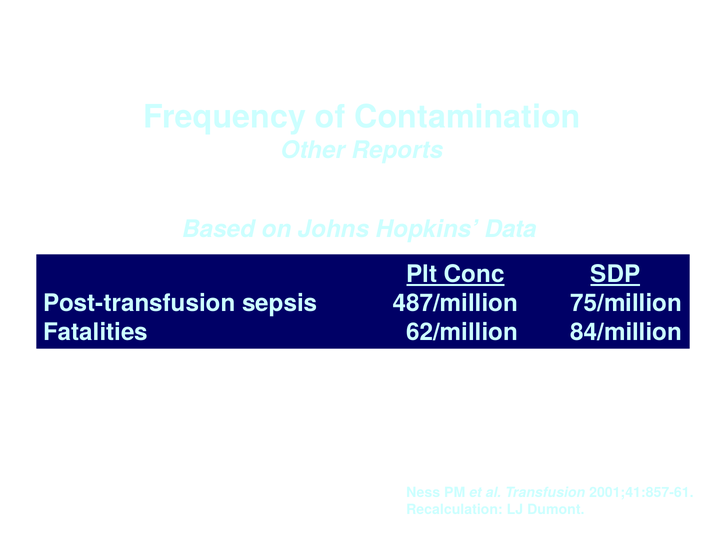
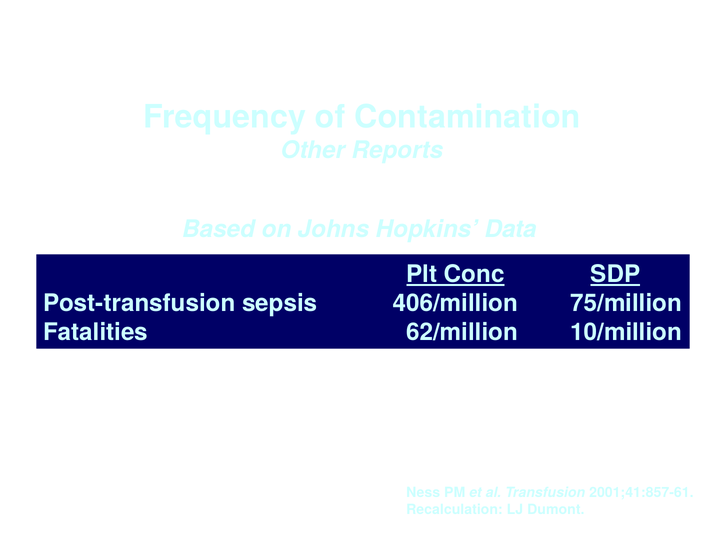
487/million: 487/million -> 406/million (455, 303)
84/million: 84/million -> 10/million (626, 332)
